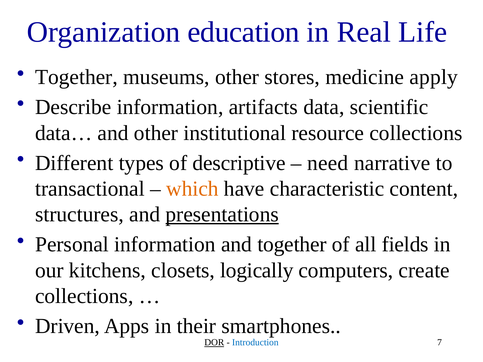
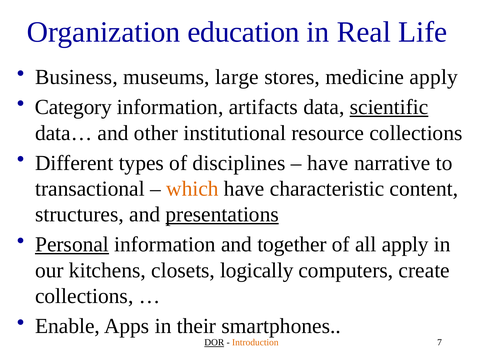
Together: Together -> Business (76, 77)
museums other: other -> large (237, 77)
Describe: Describe -> Category (73, 107)
scientific underline: none -> present (389, 107)
descriptive: descriptive -> disciplines (239, 163)
need: need -> have (328, 163)
Personal underline: none -> present (72, 245)
all fields: fields -> apply (405, 245)
Driven: Driven -> Enable (67, 326)
Introduction colour: blue -> orange (255, 343)
